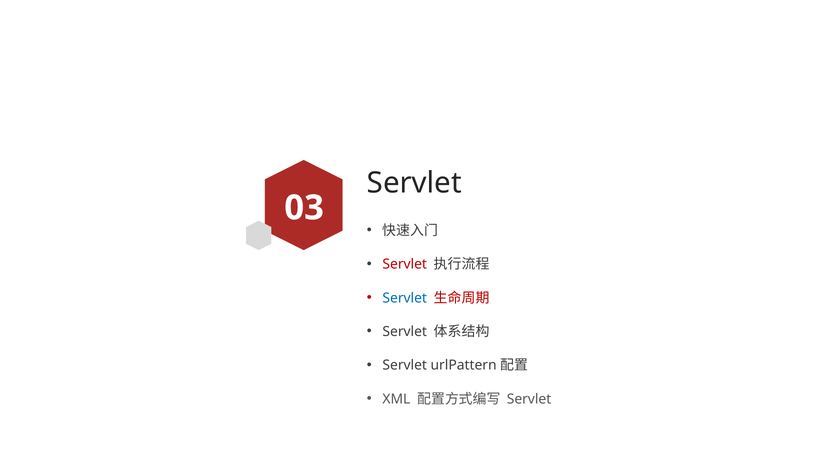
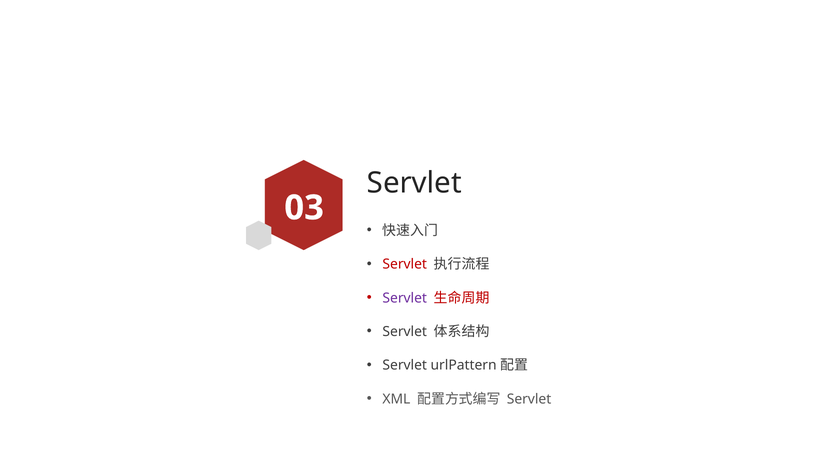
Servlet colour: blue -> purple (405, 298)
